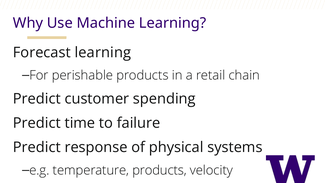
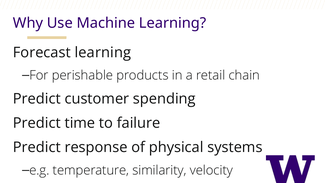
temperature products: products -> similarity (159, 170)
